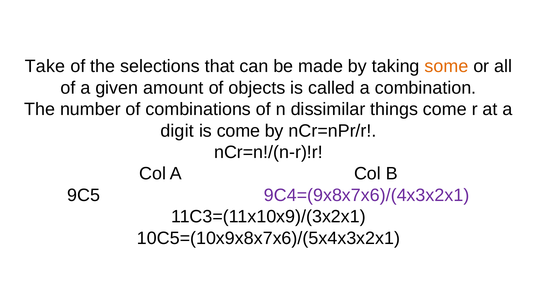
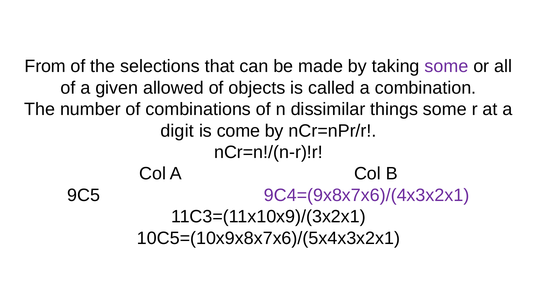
Take: Take -> From (45, 66)
some colour: orange -> purple (446, 66)
amount: amount -> allowed (173, 88)
things come: come -> some (445, 109)
